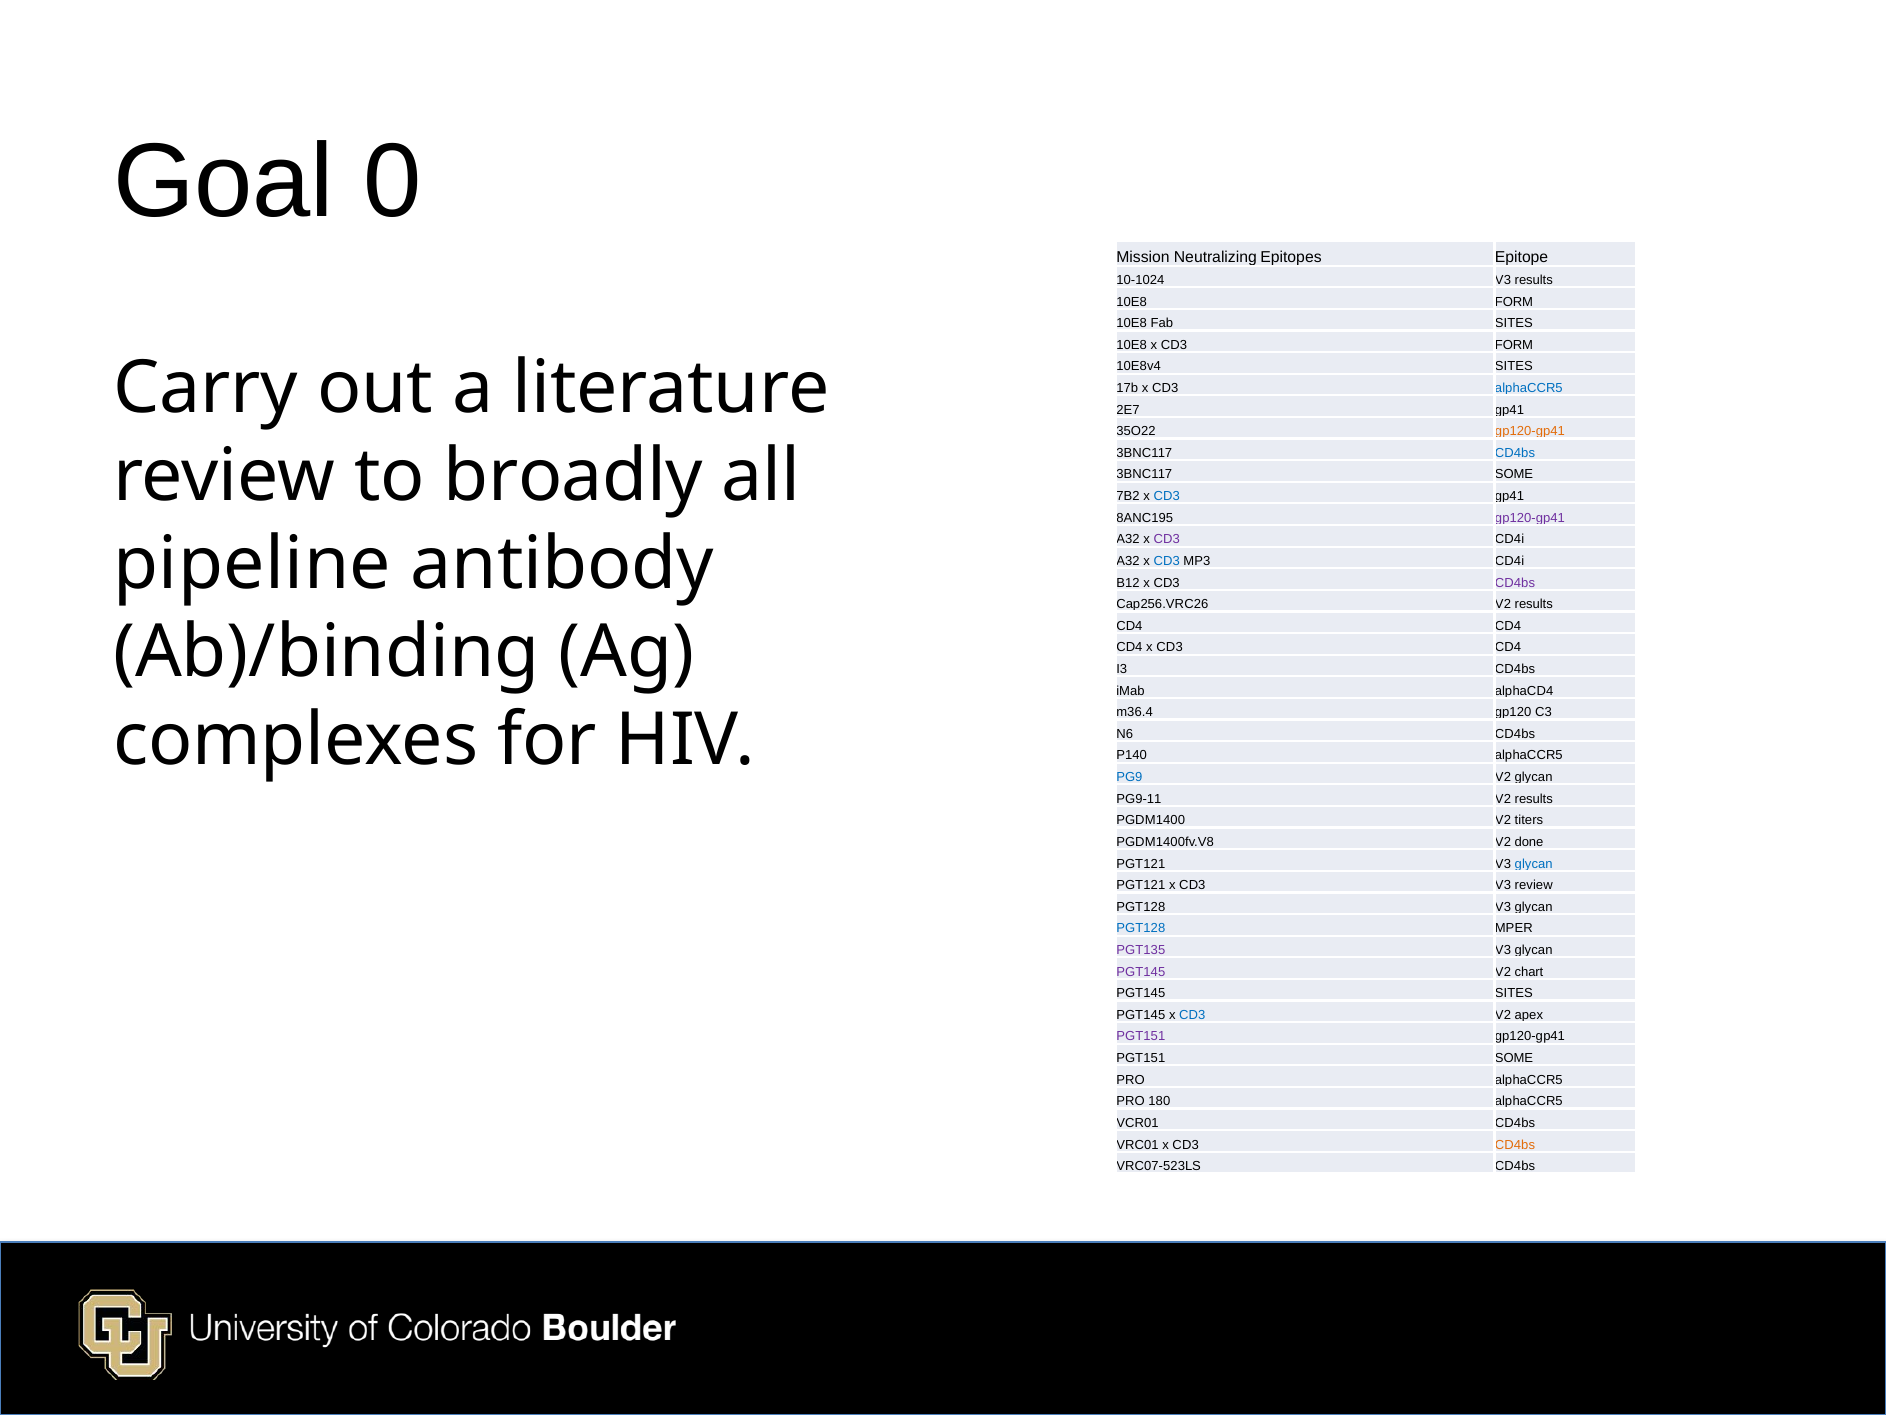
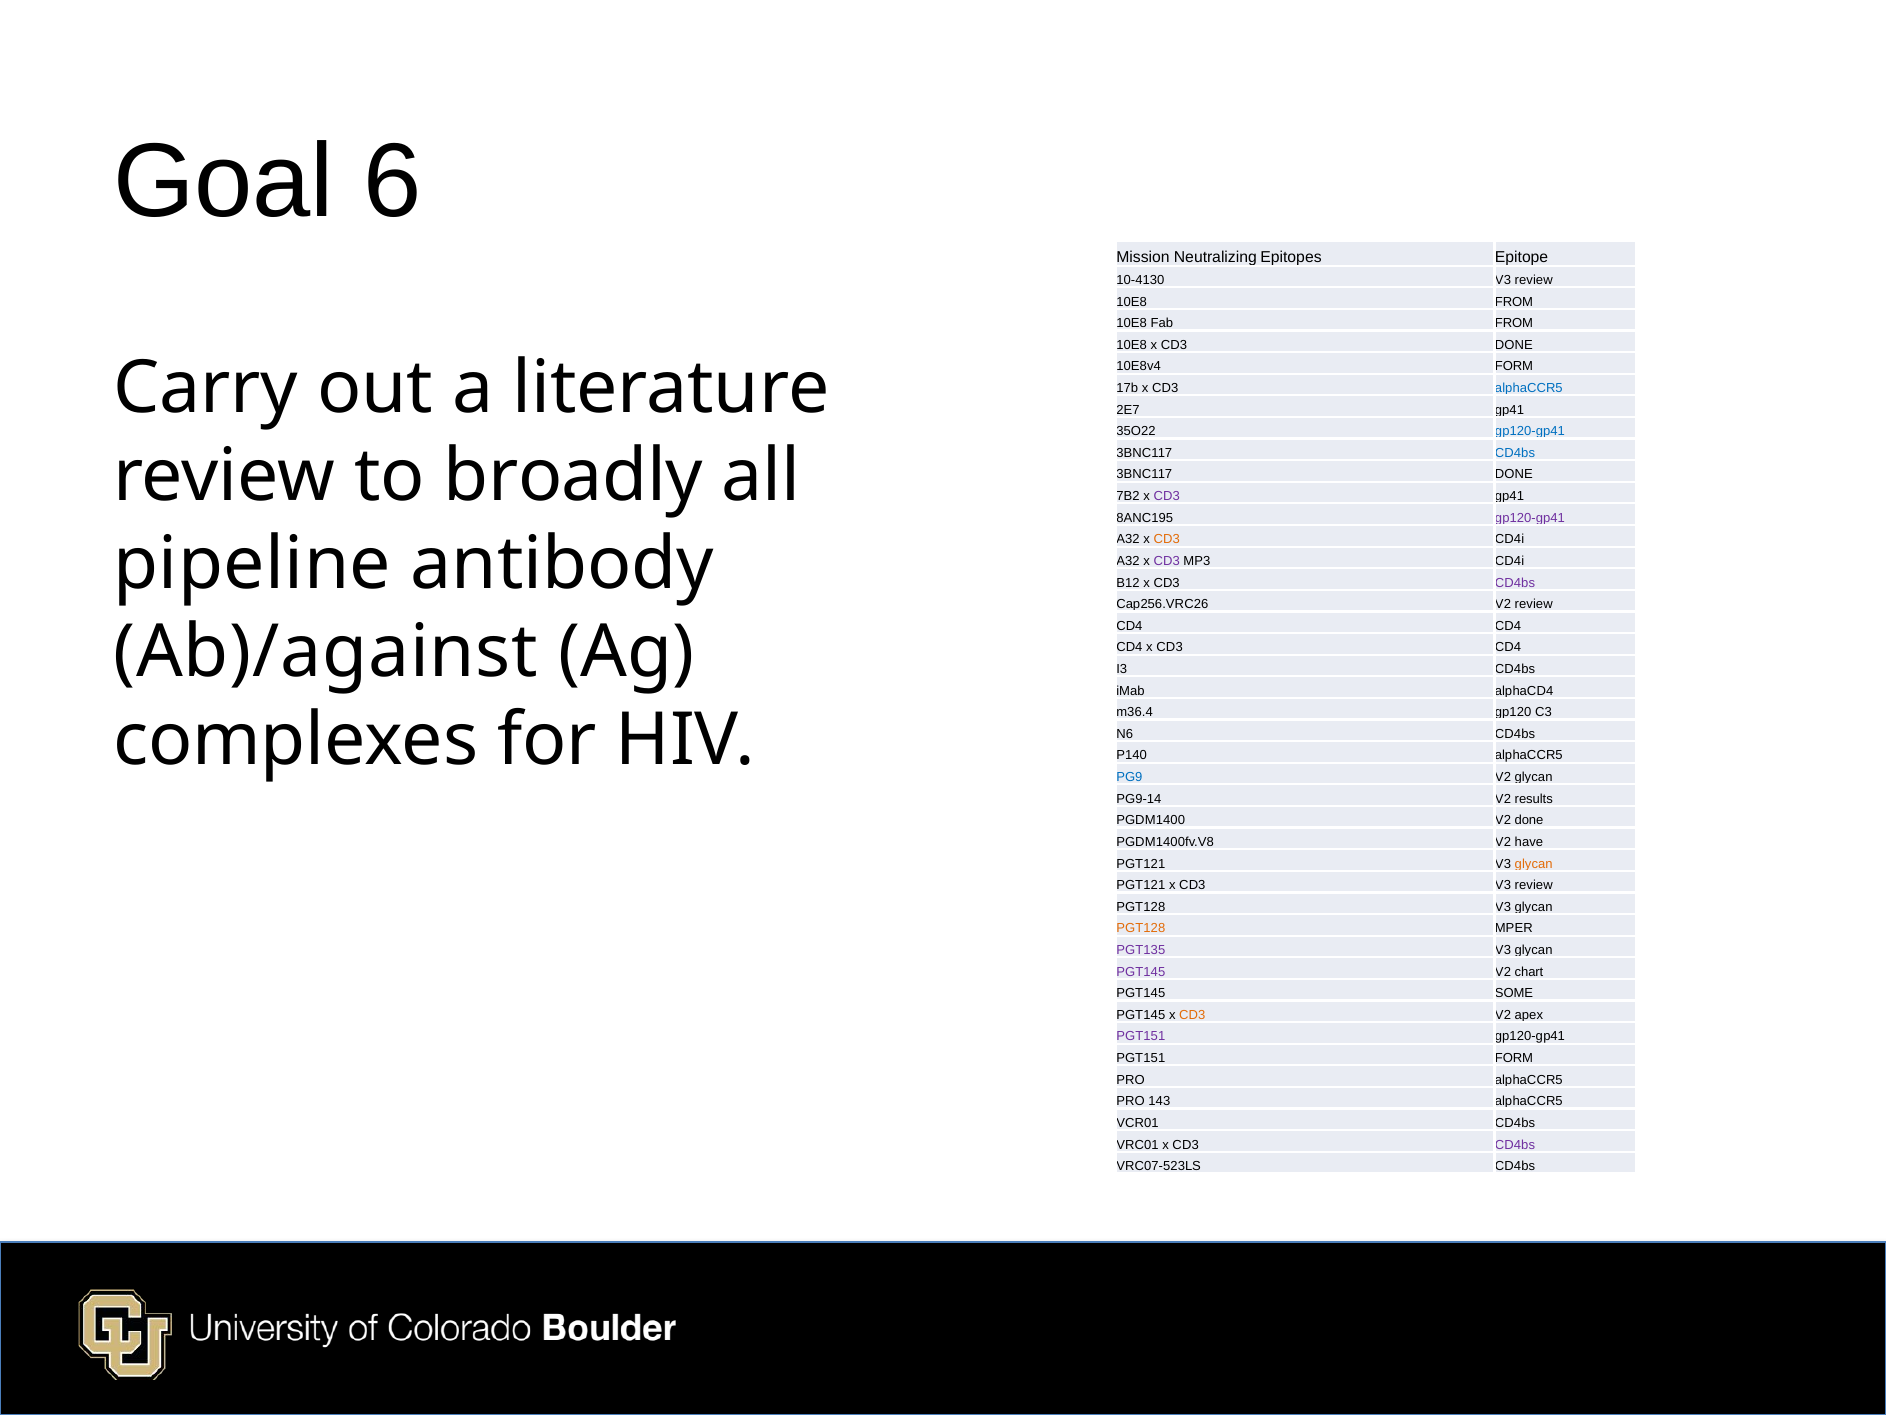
0: 0 -> 6 (392, 182)
10-1024: 10-1024 -> 10-4130 (1140, 280)
results: results -> review (1534, 280)
10E8 FORM: FORM -> FROM (1514, 302)
Fab SITES: SITES -> FROM (1514, 323)
CD3 FORM: FORM -> DONE (1514, 345)
10E8v4 SITES: SITES -> FORM (1514, 366)
gp120-gp41 colour: orange -> blue (1530, 431)
3BNC117 SOME: SOME -> DONE (1514, 474)
CD3 colour: blue -> purple (1167, 496)
CD3 colour: purple -> orange (1167, 539)
CD3 colour: blue -> purple (1167, 561)
Cap256.VRC26 V2 results: results -> review (1534, 604)
Ab)/binding: Ab)/binding -> Ab)/against (326, 652)
PG9-11: PG9-11 -> PG9-14 (1139, 799)
V2 titers: titers -> done (1529, 820)
done: done -> have (1529, 842)
glycan colour: blue -> orange (1534, 863)
PGT128 colour: blue -> orange (1141, 928)
PGT145 SITES: SITES -> SOME (1514, 993)
CD3 colour: blue -> orange (1192, 1015)
PGT151 SOME: SOME -> FORM (1514, 1058)
180: 180 -> 143 (1159, 1101)
CD4bs colour: orange -> purple (1515, 1144)
